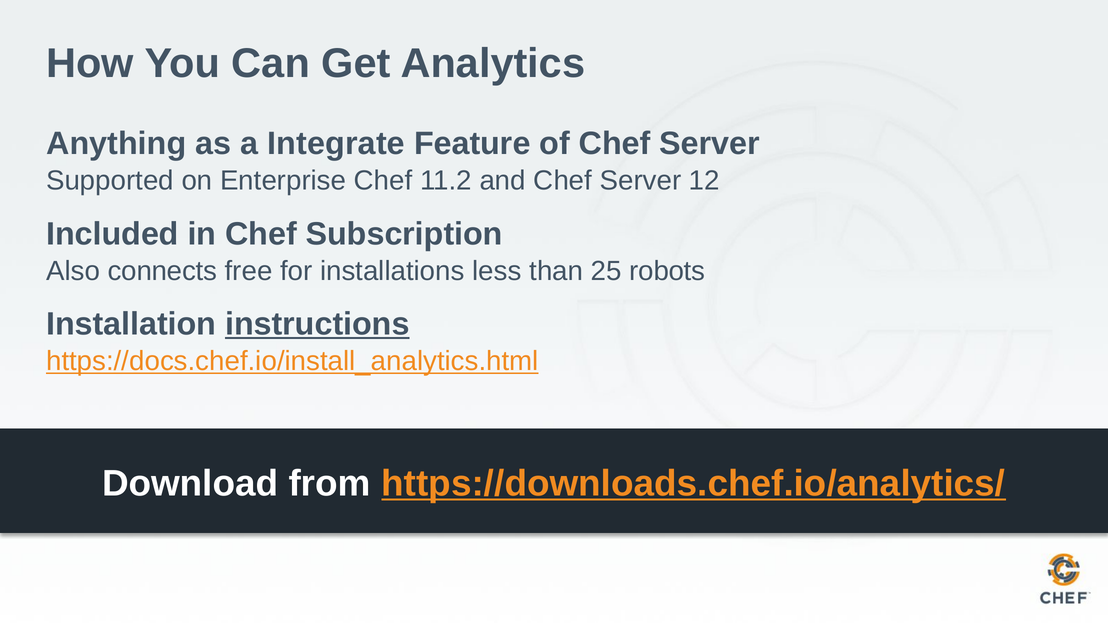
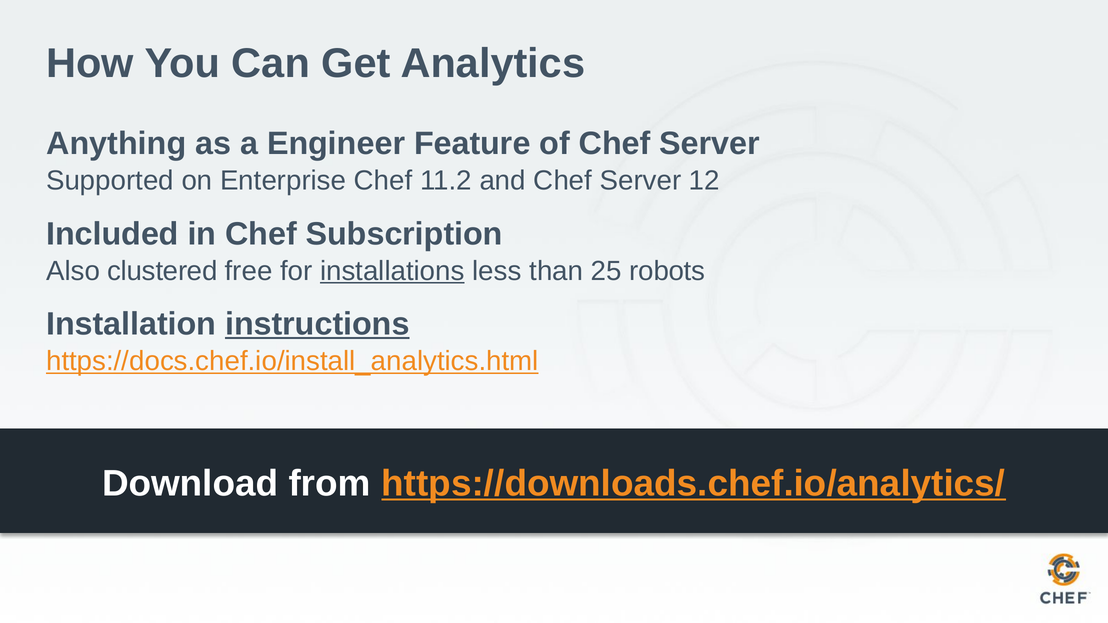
Integrate: Integrate -> Engineer (336, 144)
connects: connects -> clustered (162, 271)
installations underline: none -> present (392, 271)
